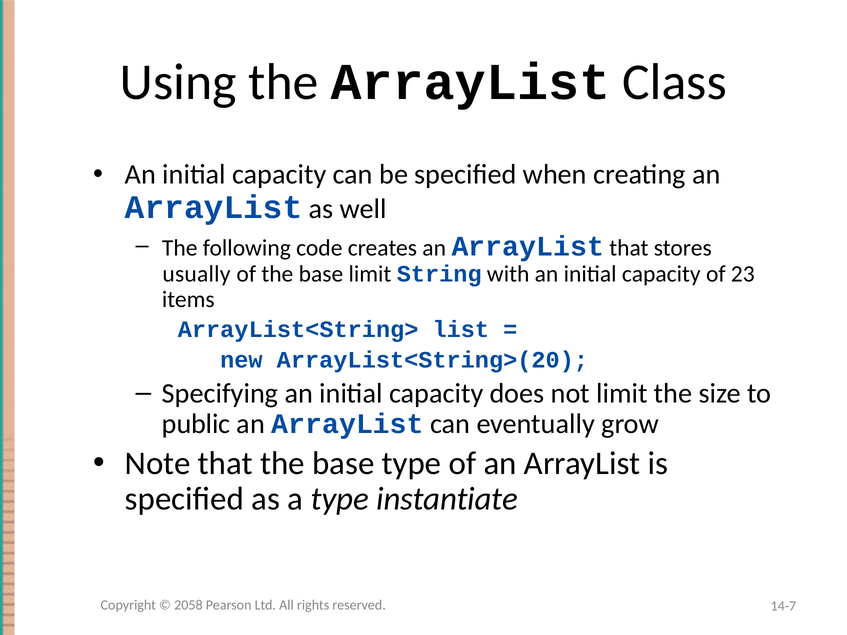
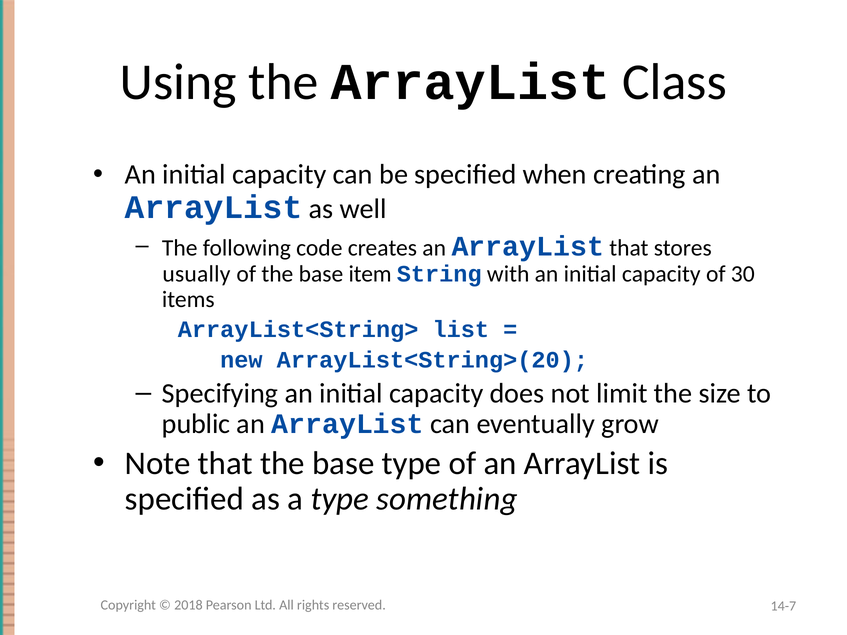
base limit: limit -> item (370, 274)
23: 23 -> 30 (743, 274)
instantiate: instantiate -> something (447, 499)
2058: 2058 -> 2018 (188, 605)
